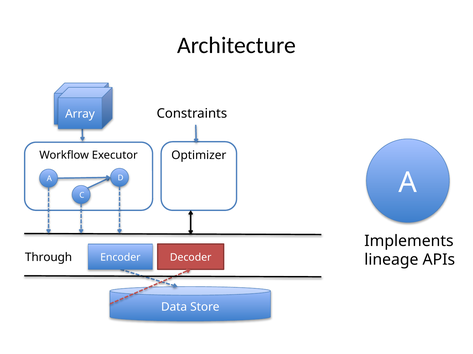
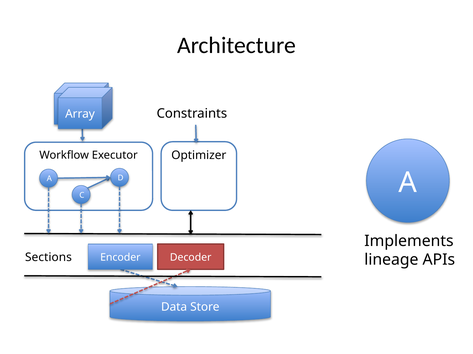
Through: Through -> Sections (48, 258)
